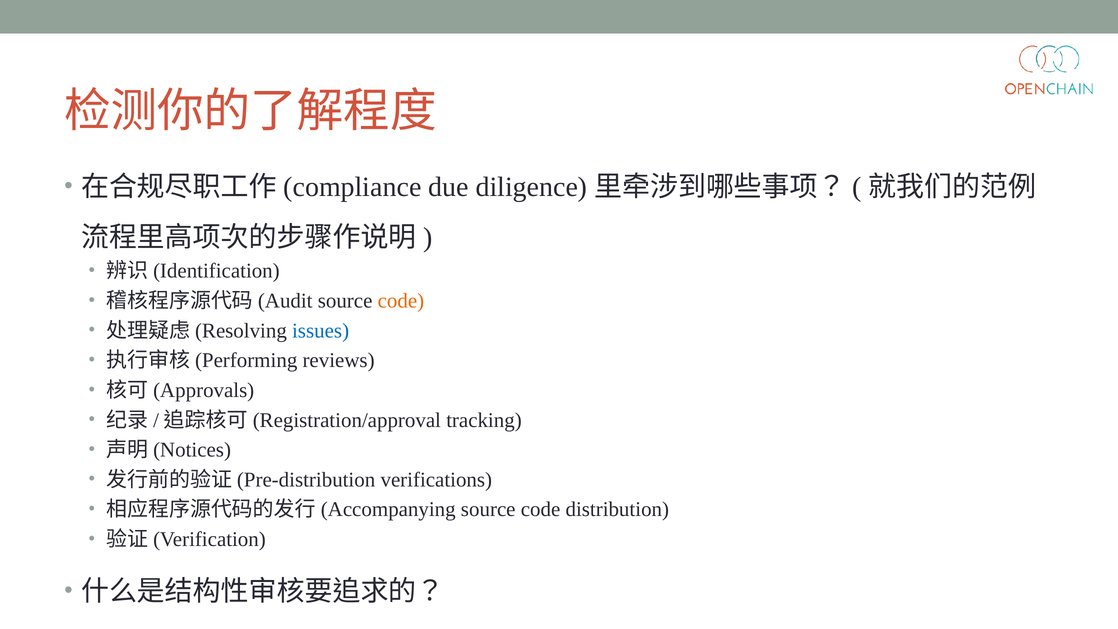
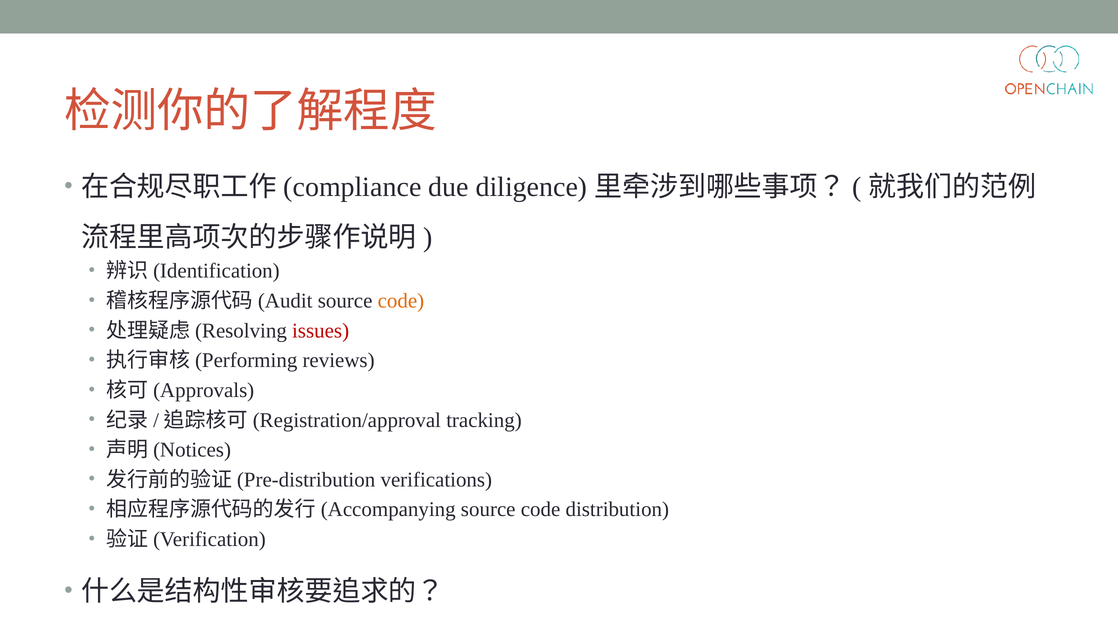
issues colour: blue -> red (321, 331)
